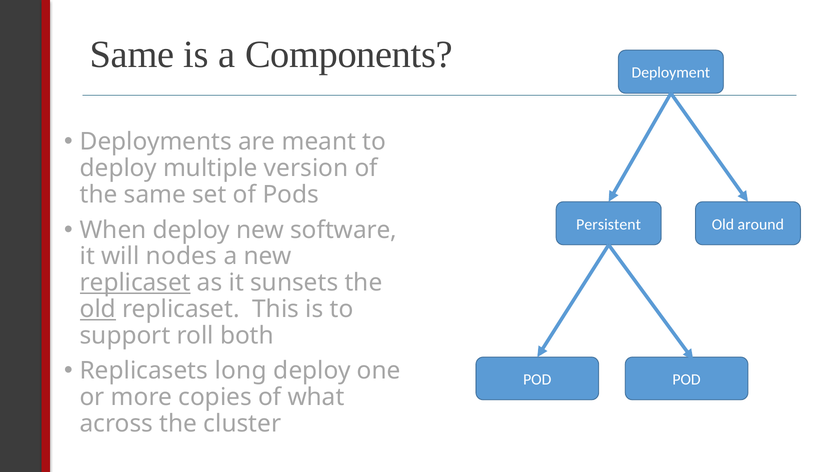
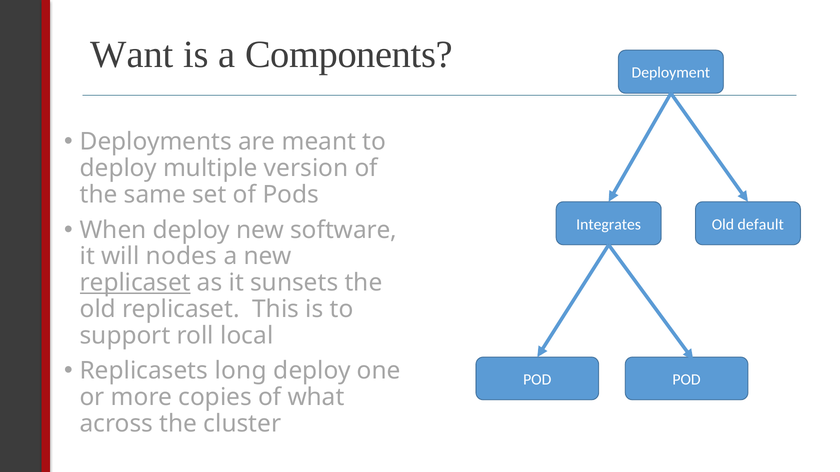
Same: Same -> Want (132, 54)
Persistent: Persistent -> Integrates (609, 225)
around: around -> default (761, 225)
old underline: present -> none (98, 310)
both: both -> local (247, 336)
